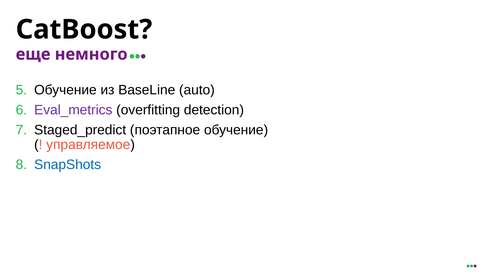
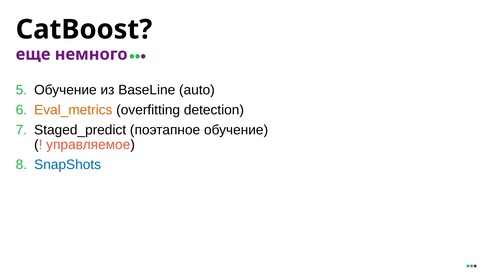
Eval_metrics colour: purple -> orange (73, 110)
